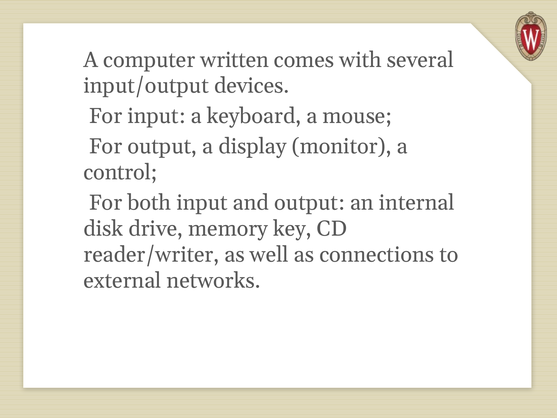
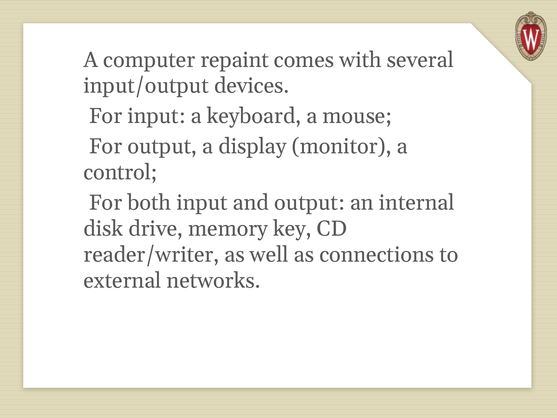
written: written -> repaint (235, 60)
